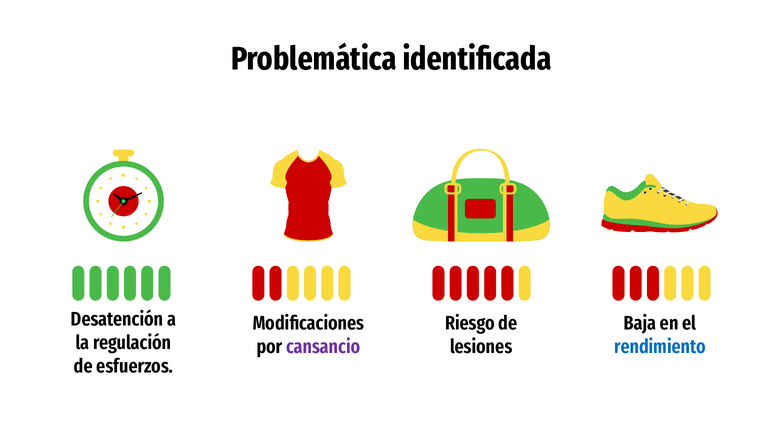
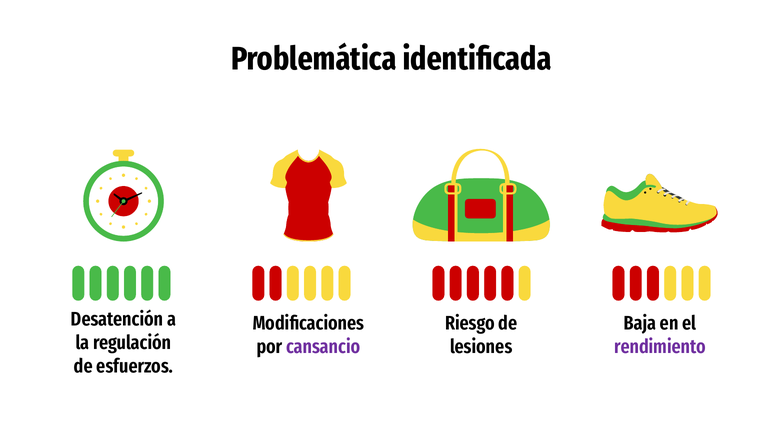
rendimiento colour: blue -> purple (660, 346)
